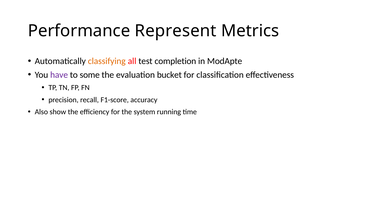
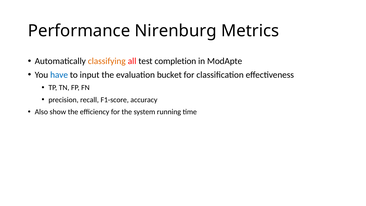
Represent: Represent -> Nirenburg (176, 31)
have colour: purple -> blue (59, 75)
some: some -> input (90, 75)
